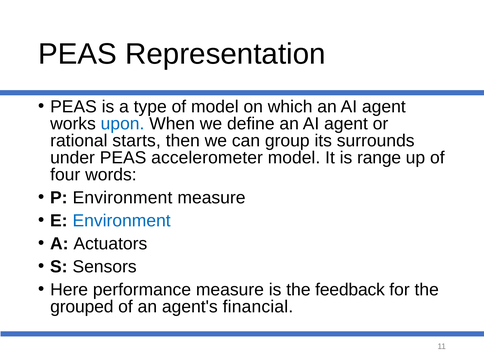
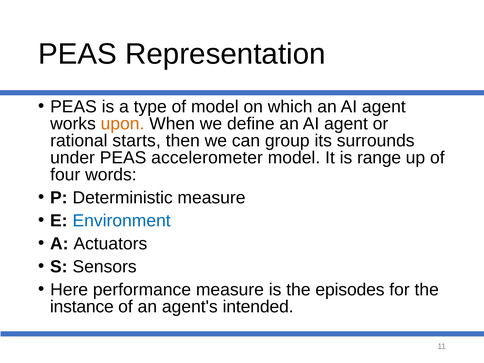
upon colour: blue -> orange (123, 124)
P Environment: Environment -> Deterministic (123, 198)
feedback: feedback -> episodes (350, 290)
grouped: grouped -> instance (82, 307)
financial: financial -> intended (258, 307)
